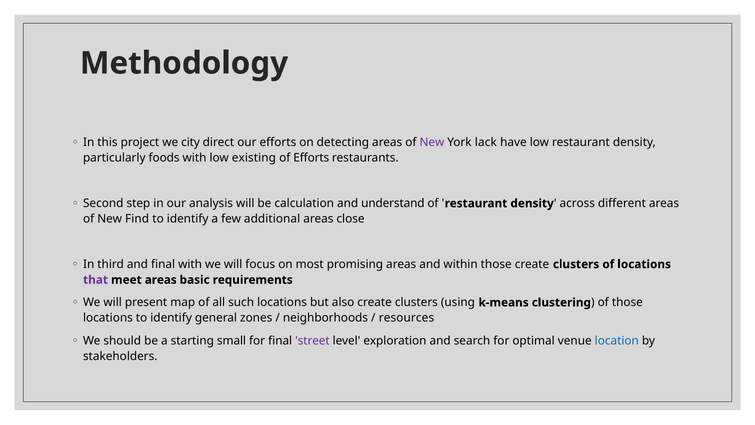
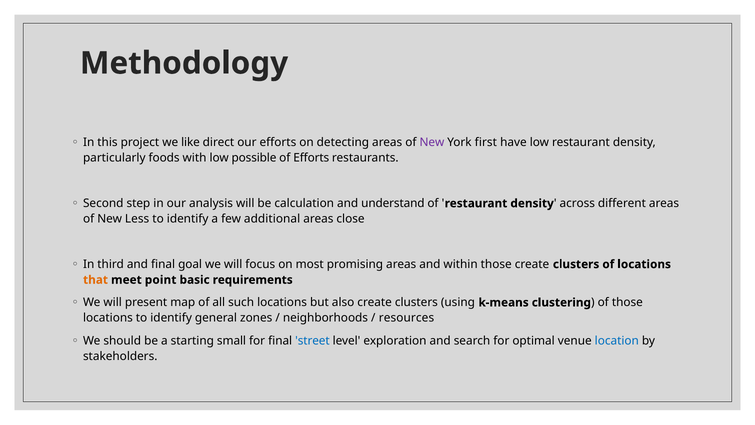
city: city -> like (191, 142)
lack: lack -> first (486, 142)
existing: existing -> possible (254, 158)
Find: Find -> Less (137, 219)
final with: with -> goal (190, 264)
that colour: purple -> orange (96, 280)
meet areas: areas -> point (161, 280)
street colour: purple -> blue (312, 341)
